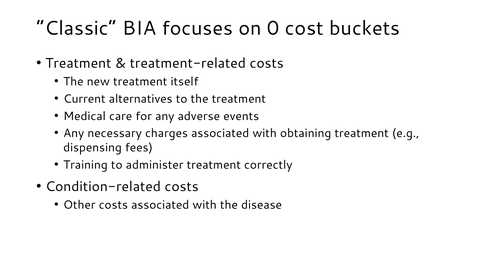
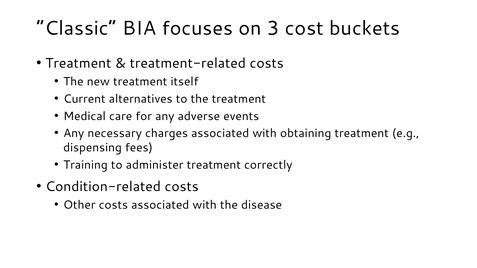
0: 0 -> 3 (273, 28)
